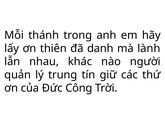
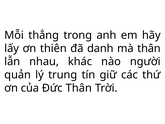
thánh: thánh -> thẳng (44, 35)
mà lành: lành -> thân (149, 48)
Đức Công: Công -> Thân (79, 88)
